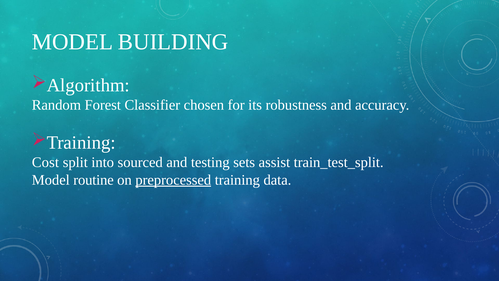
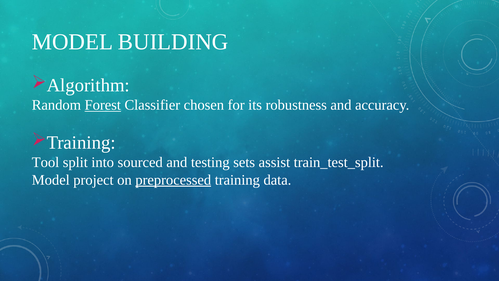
Forest underline: none -> present (103, 105)
Cost: Cost -> Tool (46, 162)
routine: routine -> project (93, 180)
